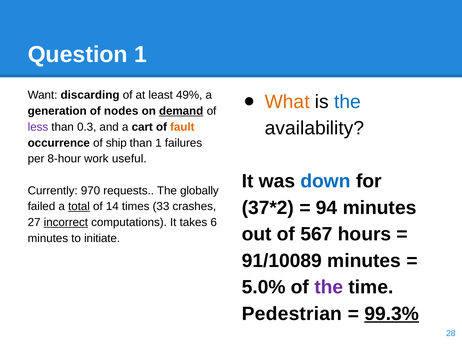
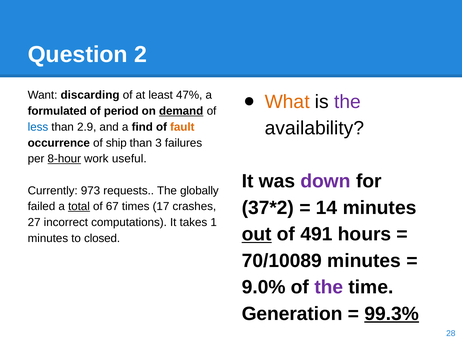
Question 1: 1 -> 2 (141, 55)
49%: 49% -> 47% (189, 95)
the colour: blue -> purple (348, 102)
generation: generation -> formulated (57, 111)
nodes: nodes -> period (121, 111)
less colour: purple -> blue (38, 127)
0.3: 0.3 -> 2.9 (87, 127)
cart: cart -> find (142, 127)
than 1: 1 -> 3 (159, 143)
8-hour underline: none -> present (64, 159)
down colour: blue -> purple (326, 181)
970: 970 -> 973 (90, 191)
94: 94 -> 14 (327, 208)
14: 14 -> 67 (112, 207)
33: 33 -> 17 (161, 207)
incorrect underline: present -> none (66, 223)
6: 6 -> 1 (214, 223)
out underline: none -> present (257, 235)
567: 567 -> 491 (316, 235)
initiate: initiate -> closed (102, 239)
91/10089: 91/10089 -> 70/10089 (282, 261)
5.0%: 5.0% -> 9.0% (264, 288)
Pedestrian: Pedestrian -> Generation (292, 314)
